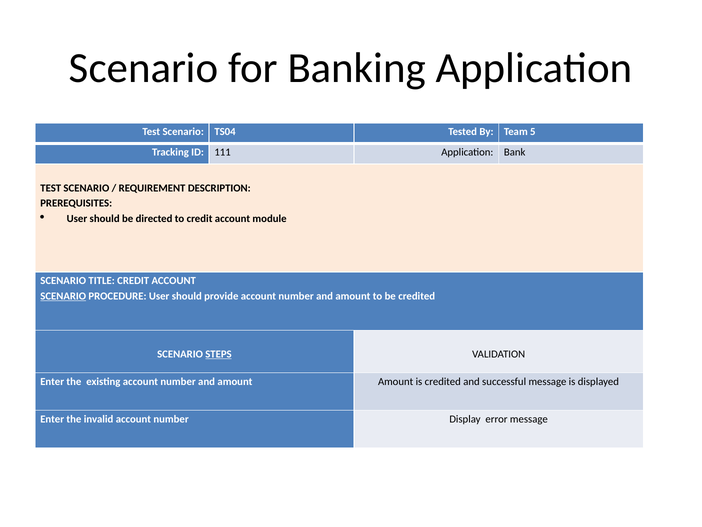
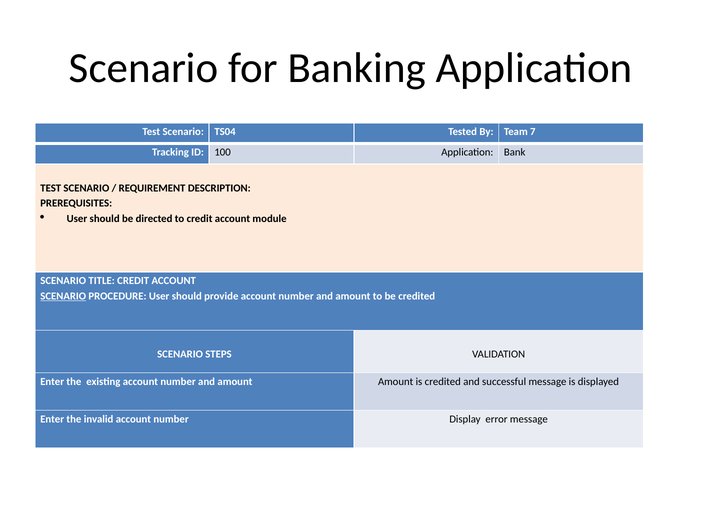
5: 5 -> 7 (533, 132)
111: 111 -> 100 (223, 152)
STEPS underline: present -> none (218, 354)
